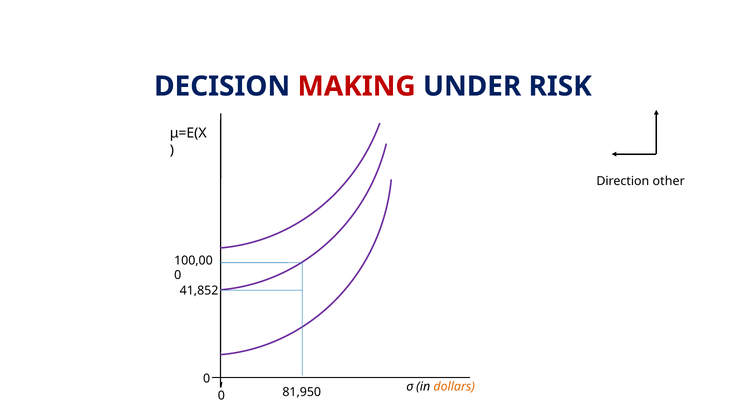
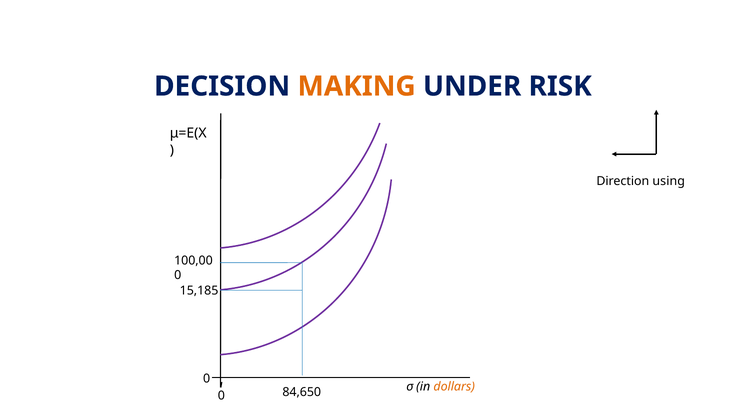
MAKING colour: red -> orange (357, 86)
other: other -> using (669, 181)
41,852: 41,852 -> 15,185 (199, 291)
81,950: 81,950 -> 84,650 (302, 393)
